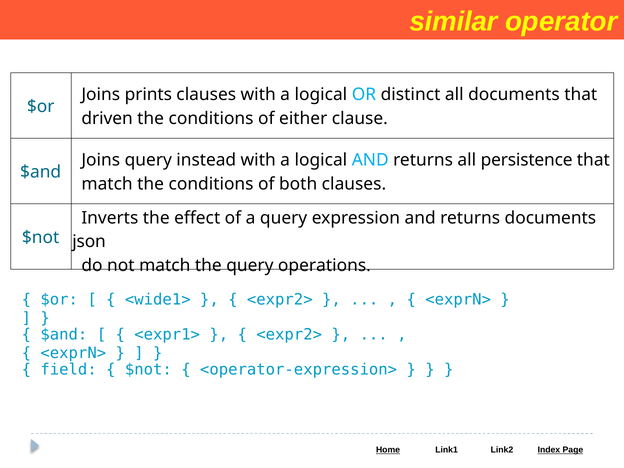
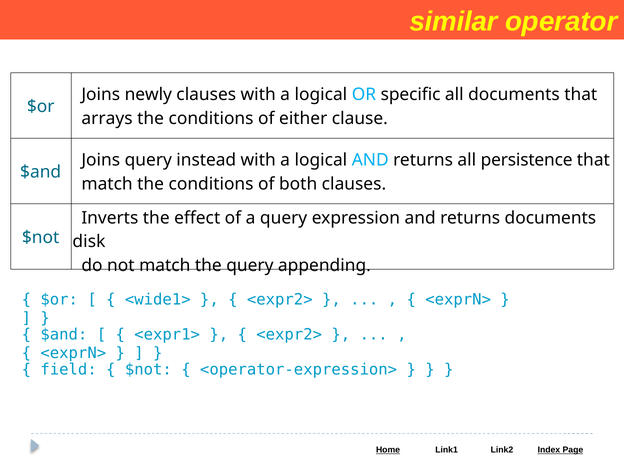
prints: prints -> newly (148, 95)
distinct: distinct -> specific (411, 95)
driven: driven -> arrays (107, 118)
json: json -> disk (89, 242)
operations: operations -> appending (324, 265)
